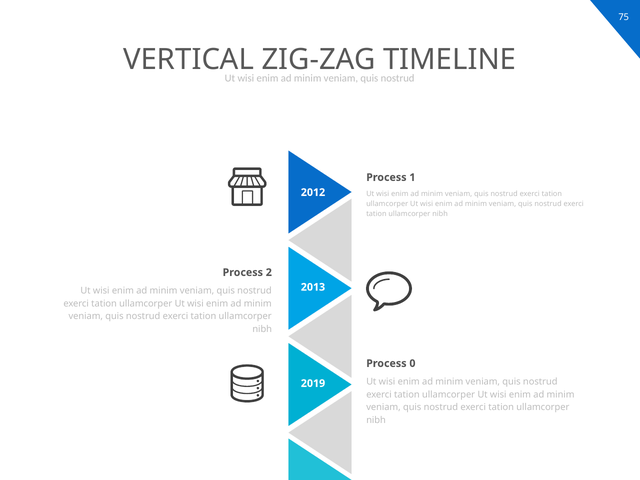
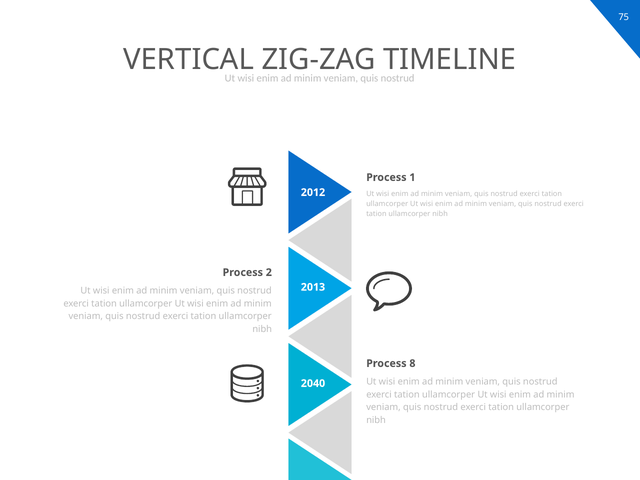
0: 0 -> 8 (412, 363)
2019: 2019 -> 2040 (313, 383)
